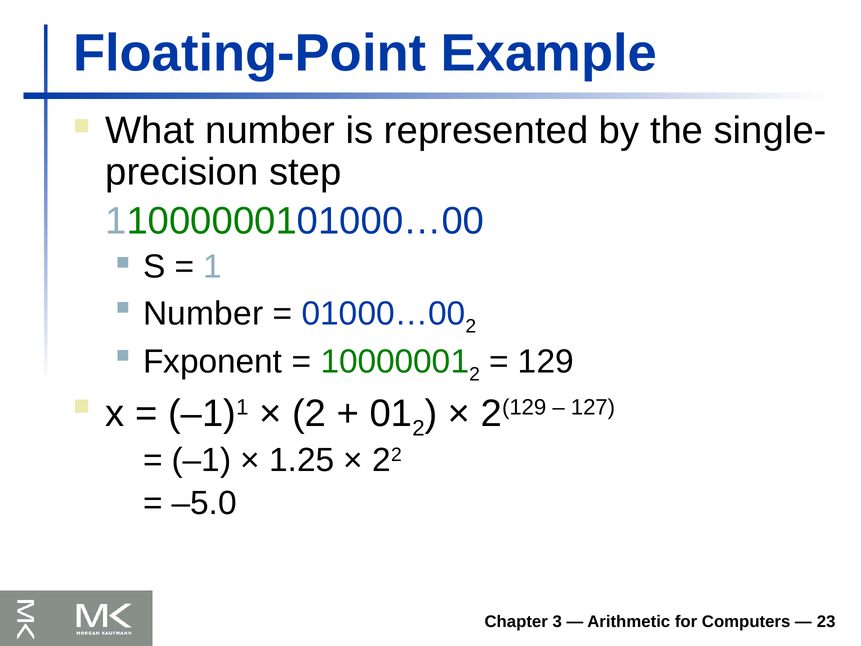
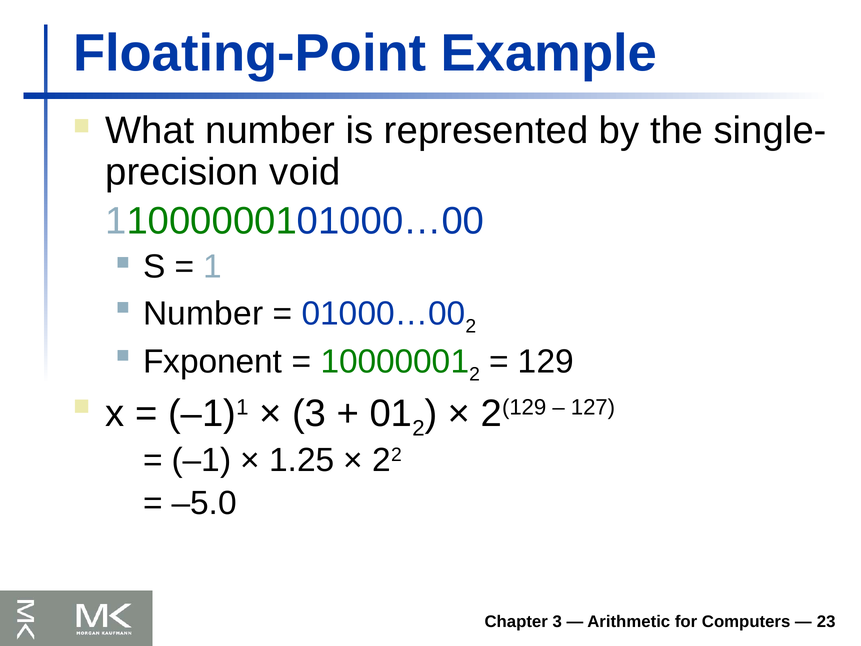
step: step -> void (305, 172)
2: 2 -> 3 (309, 413)
